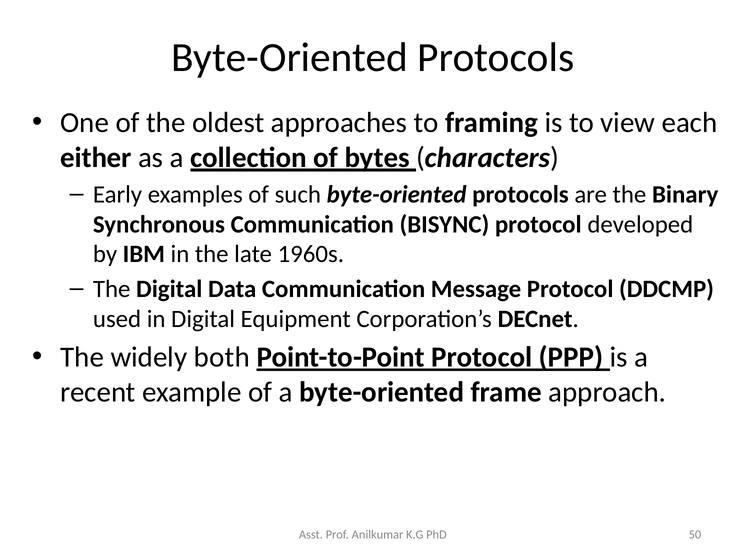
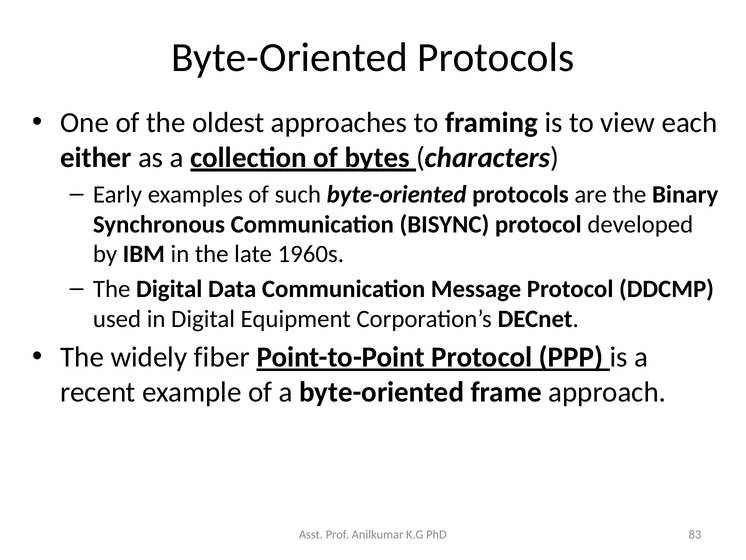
both: both -> fiber (222, 357)
50: 50 -> 83 (695, 534)
